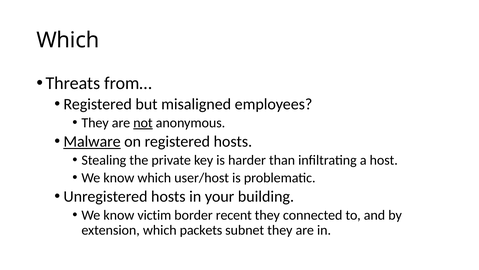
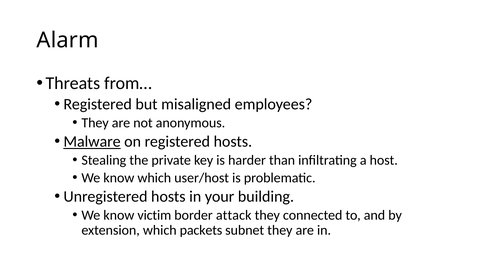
Which: Which -> Alarm (68, 40)
not underline: present -> none (143, 123)
recent: recent -> attack (234, 215)
